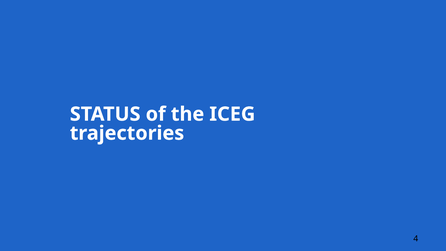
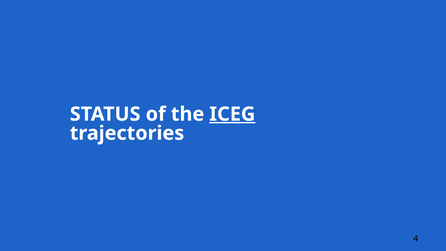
ICEG underline: none -> present (232, 114)
